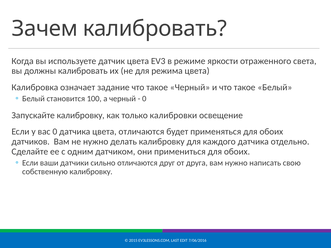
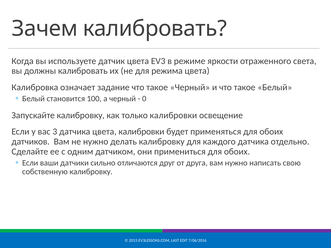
вас 0: 0 -> 3 (55, 132)
цвета отличаются: отличаются -> калибровки (141, 132)
